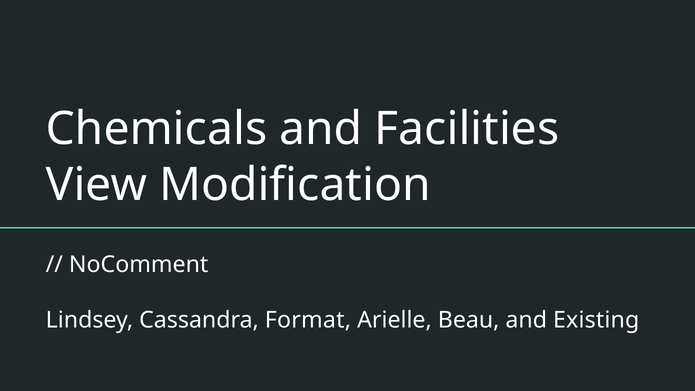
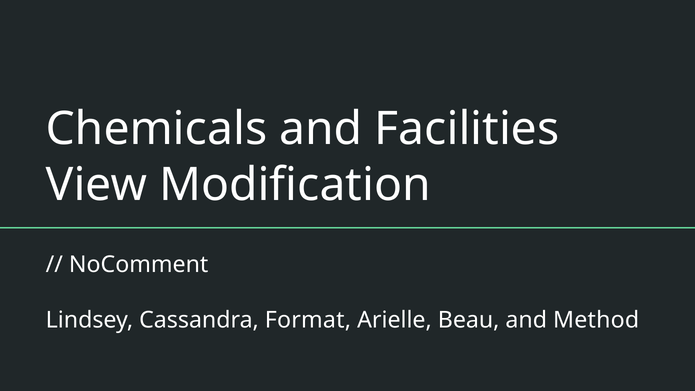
Existing: Existing -> Method (596, 320)
